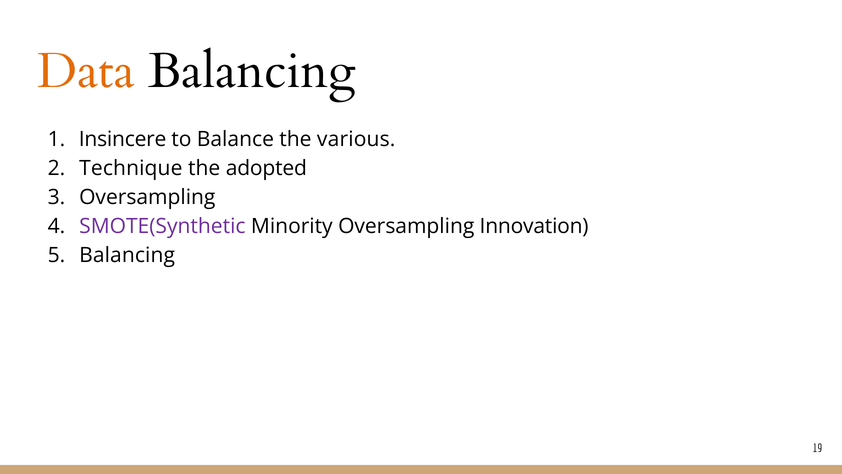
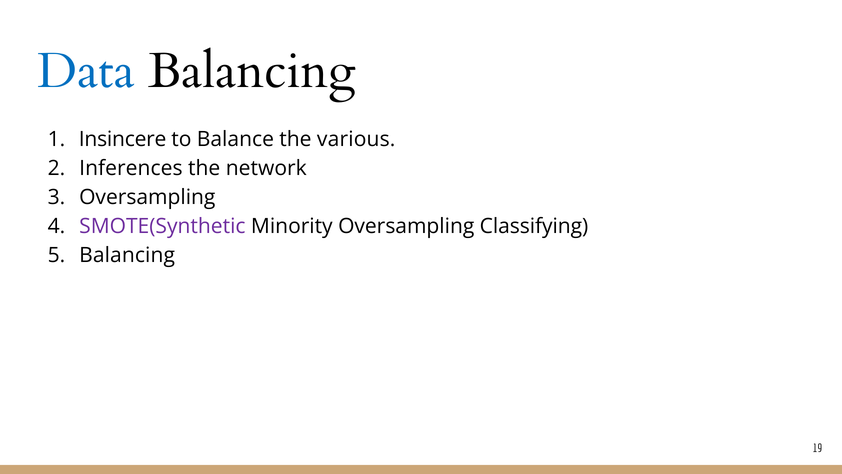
Data colour: orange -> blue (86, 71)
Technique: Technique -> Inferences (131, 168)
adopted: adopted -> network (266, 168)
Innovation: Innovation -> Classifying (534, 226)
